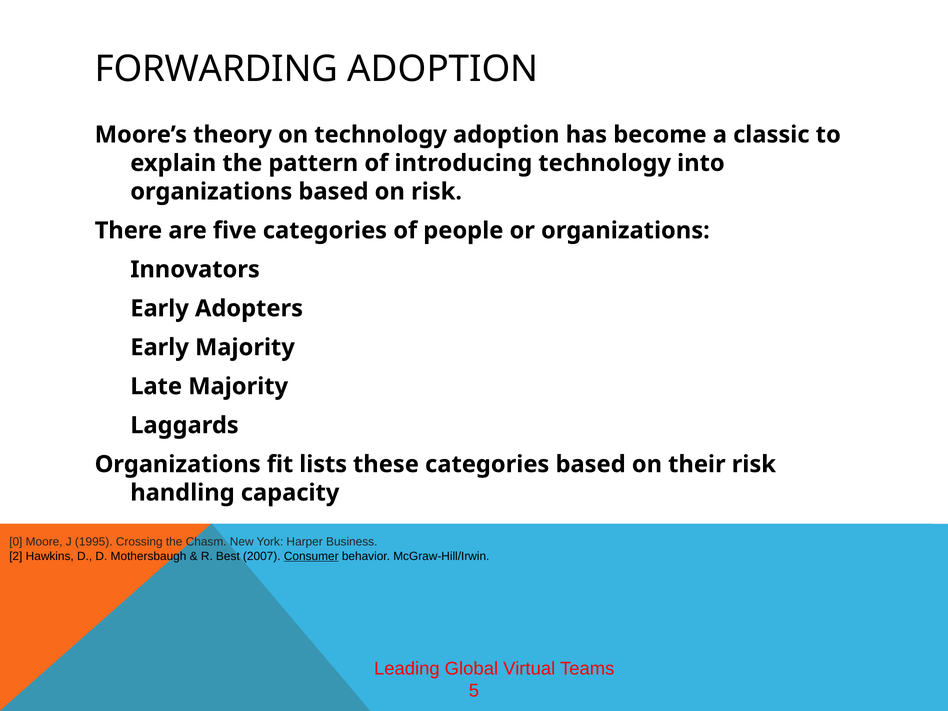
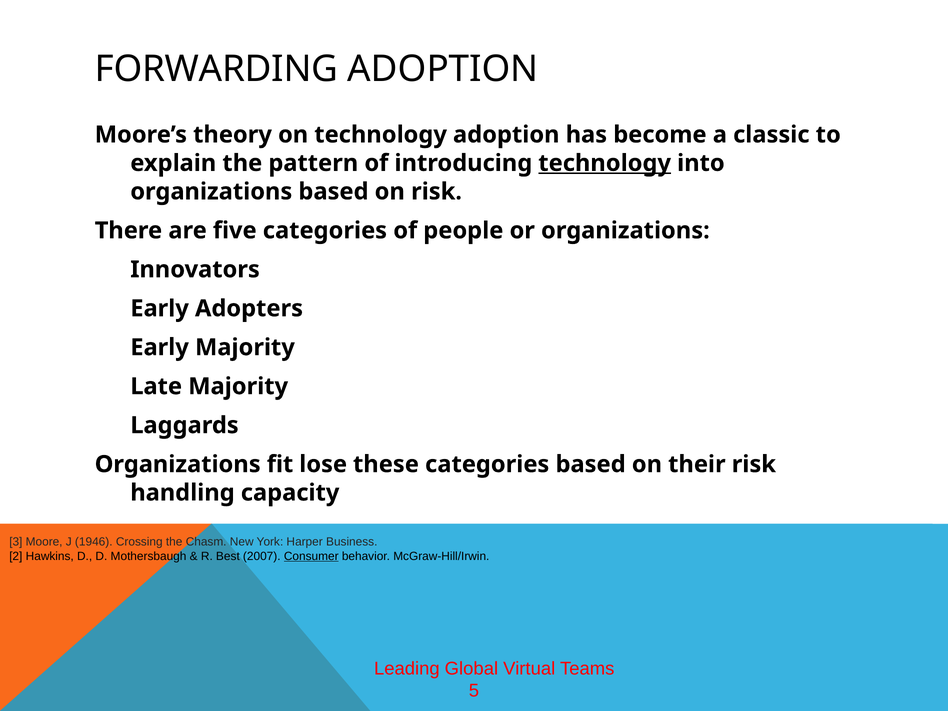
technology underline: none -> present (605, 163)
lists: lists -> lose (323, 464)
0: 0 -> 3 (16, 542)
1995: 1995 -> 1946 (94, 542)
